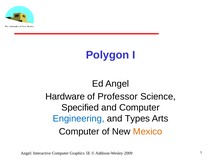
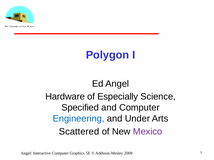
Professor: Professor -> Especially (118, 97)
Types: Types -> Under (137, 119)
Computer: Computer -> Scattered (79, 132)
Mexico colour: orange -> purple (148, 132)
